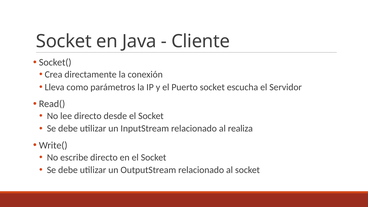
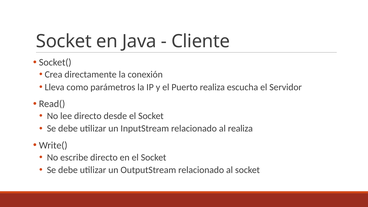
Puerto socket: socket -> realiza (212, 87)
